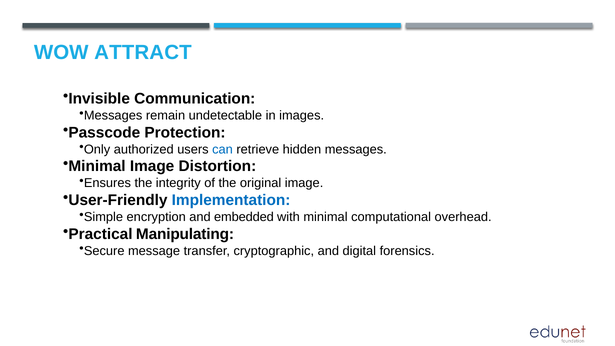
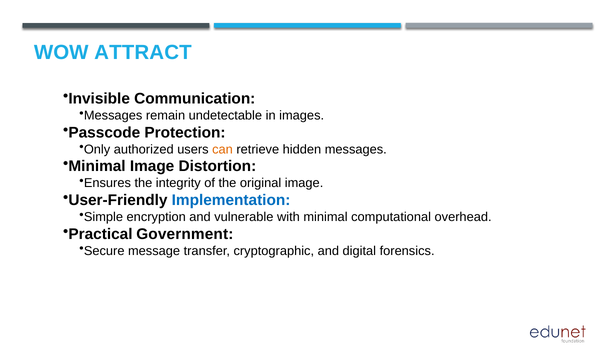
can colour: blue -> orange (223, 149)
embedded: embedded -> vulnerable (244, 217)
Manipulating: Manipulating -> Government (185, 234)
